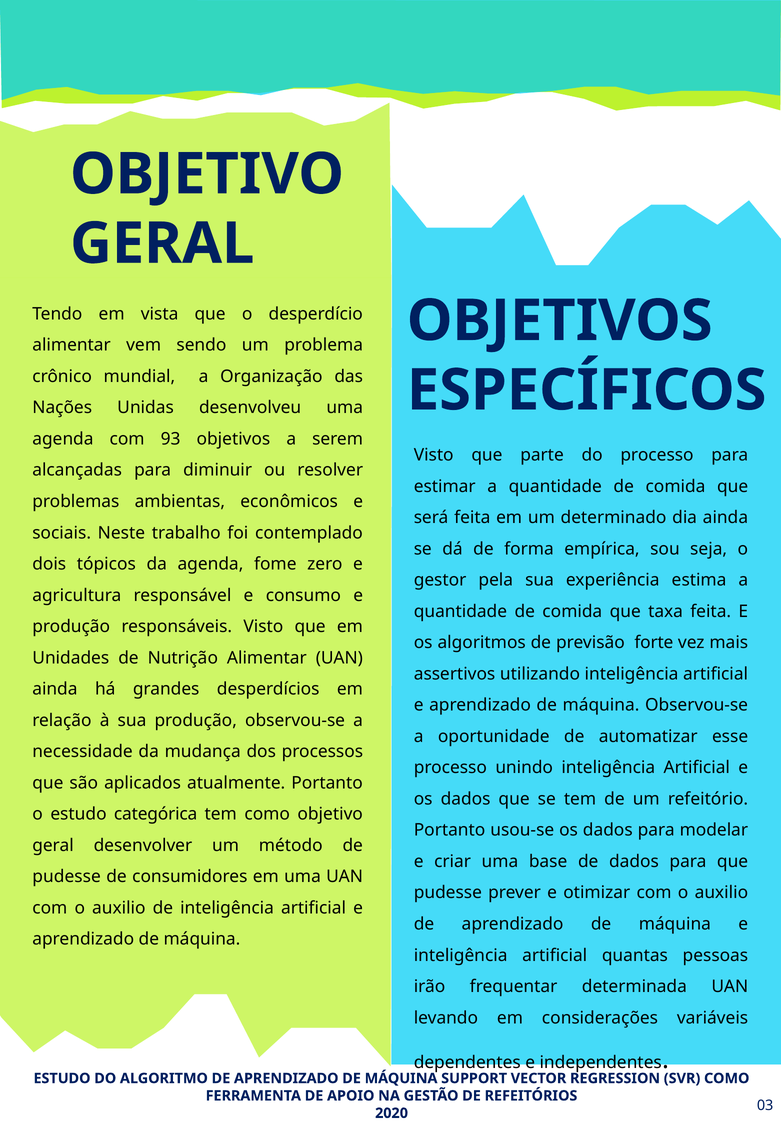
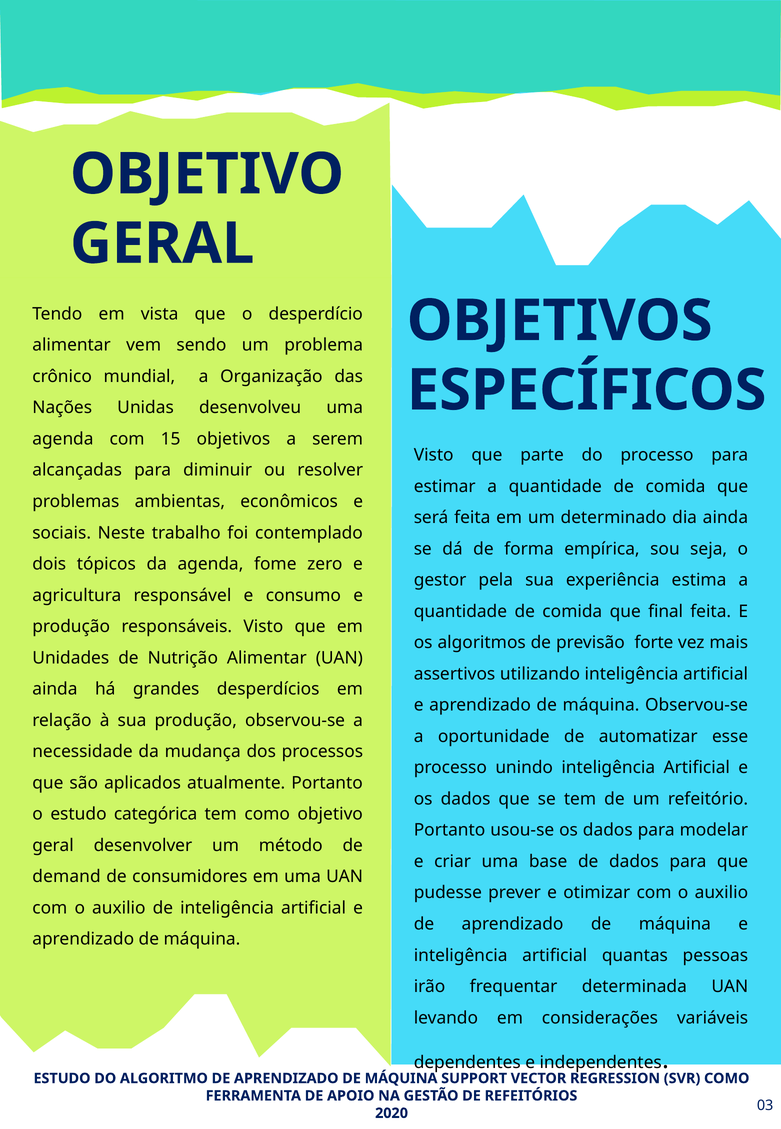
93: 93 -> 15 (171, 439)
taxa: taxa -> final (666, 611)
pudesse: pudesse -> demand (67, 876)
